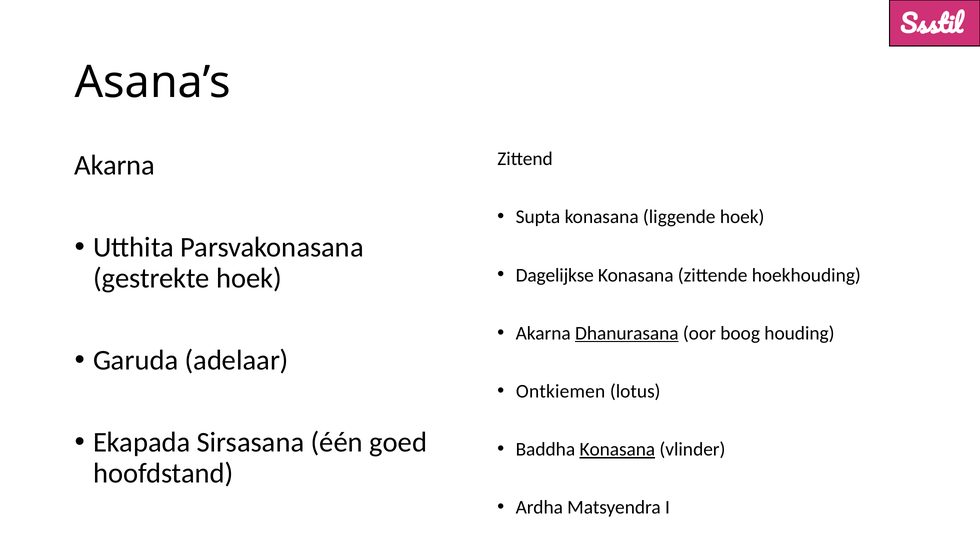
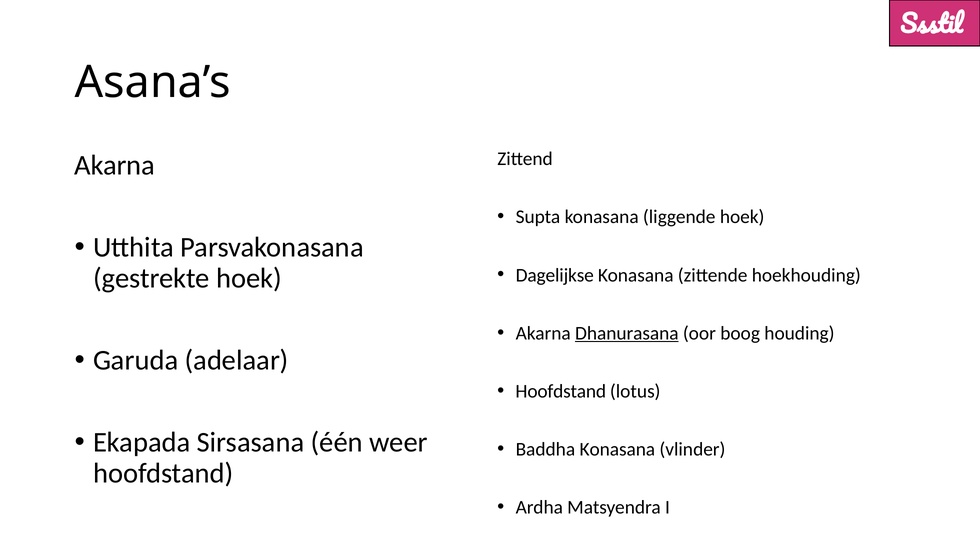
Ontkiemen: Ontkiemen -> Hoofdstand (561, 391)
goed: goed -> weer (398, 443)
Konasana underline: present -> none (617, 450)
